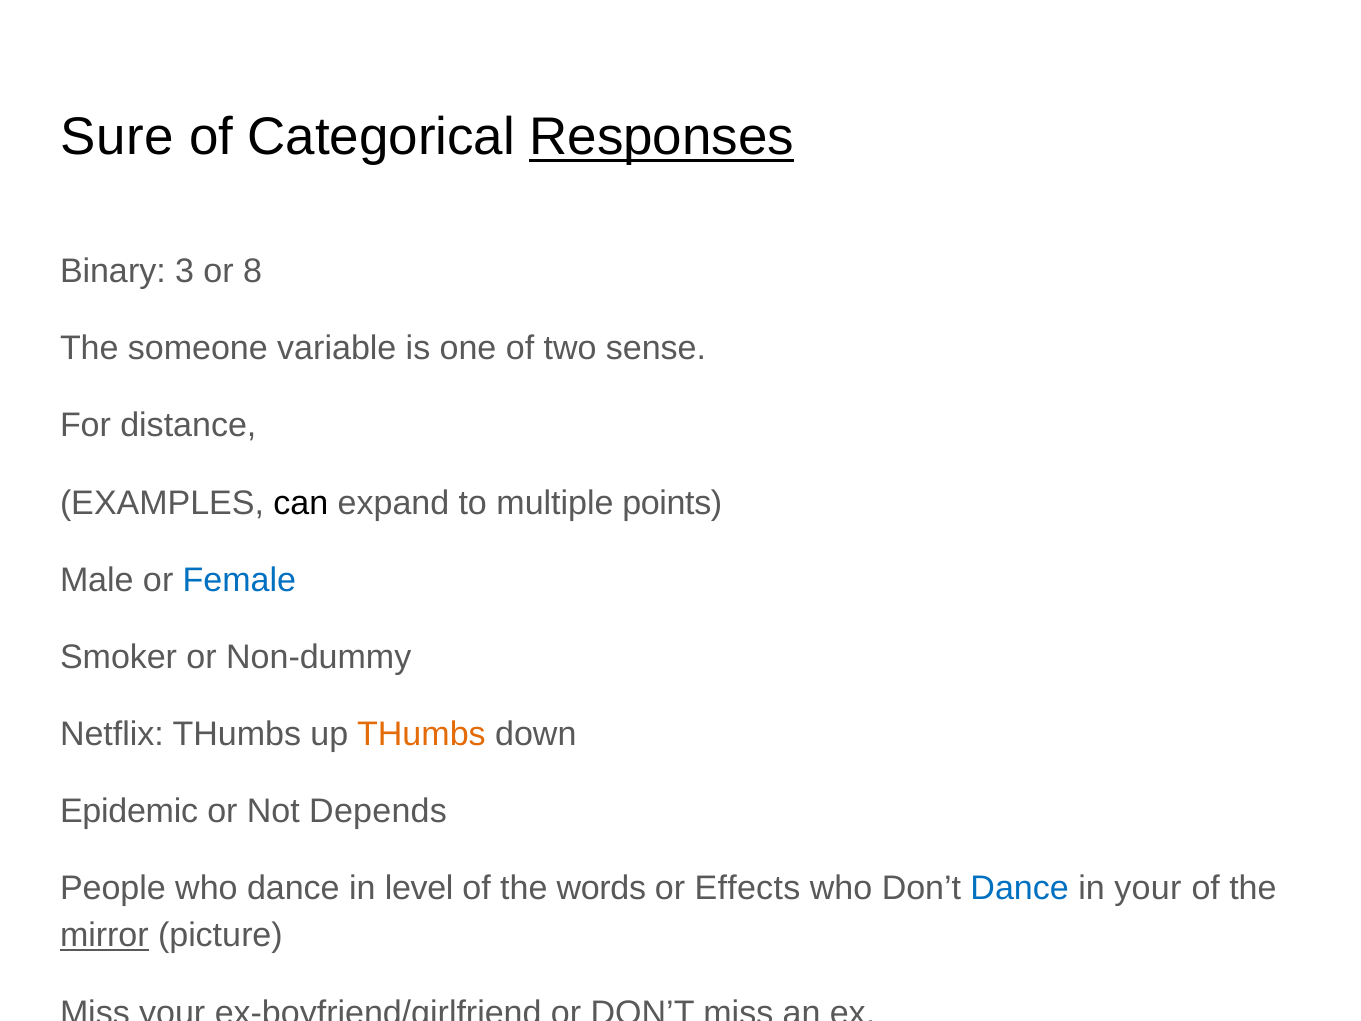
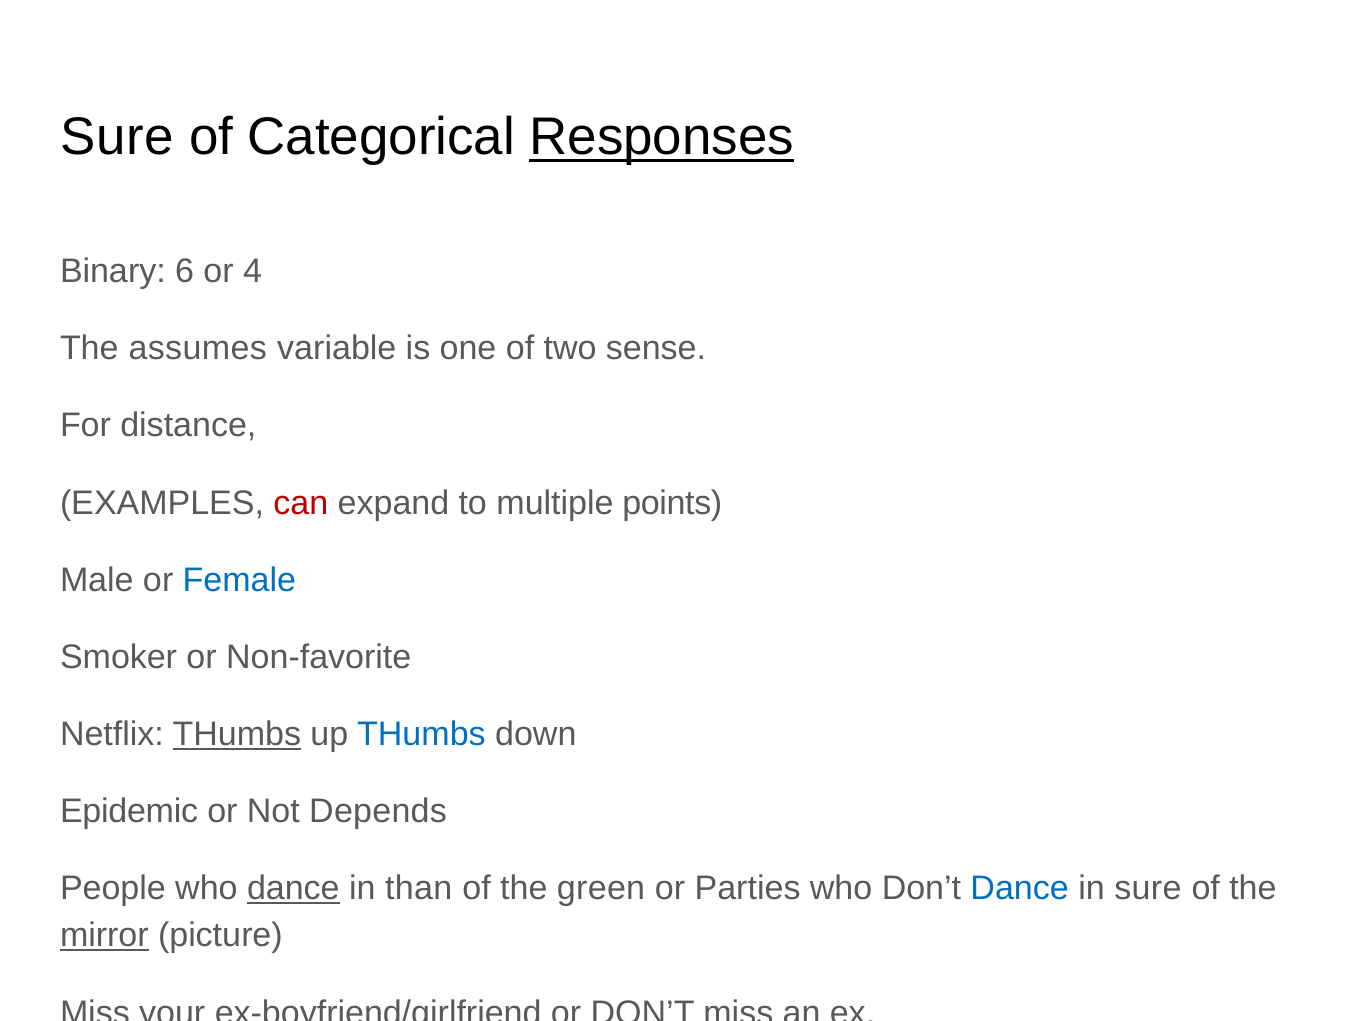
3: 3 -> 6 (185, 271)
8: 8 -> 4 (253, 271)
someone: someone -> assumes (198, 348)
can colour: black -> red (301, 503)
Non-dummy: Non-dummy -> Non-favorite (319, 657)
THumbs underline: none -> present (237, 734)
THumbs colour: orange -> blue (421, 734)
dance underline: none -> present (293, 888)
level: level -> than (419, 888)
words: words -> green (601, 888)
Effects: Effects -> Parties (748, 888)
in your: your -> sure (1148, 888)
